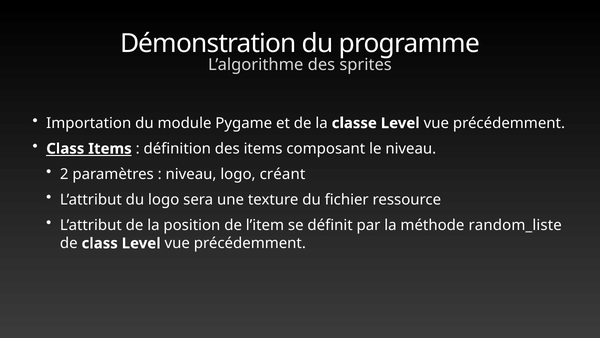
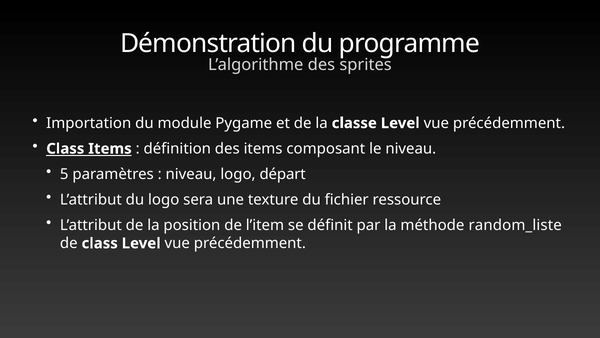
2: 2 -> 5 (64, 174)
créant: créant -> départ (283, 174)
